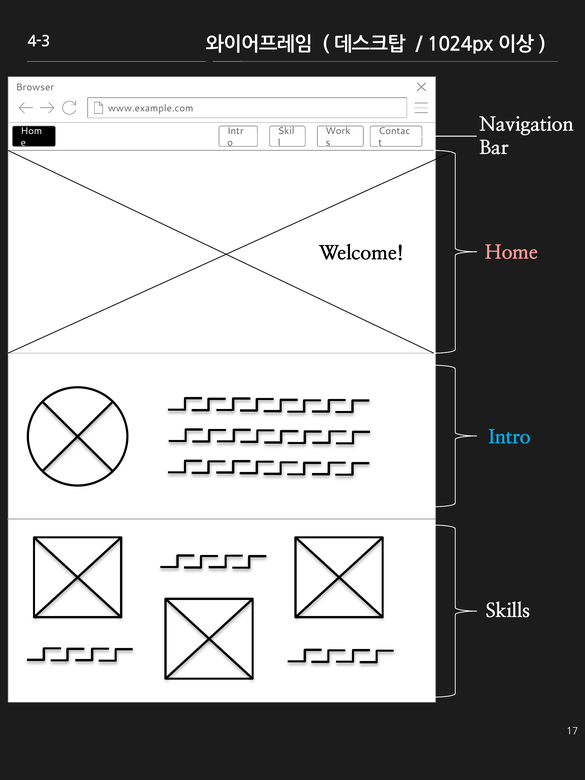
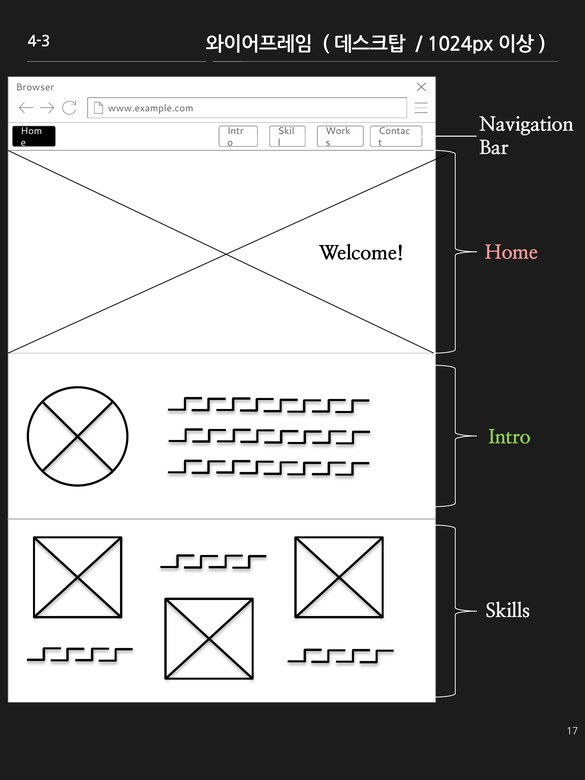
Intro colour: light blue -> light green (510, 437)
